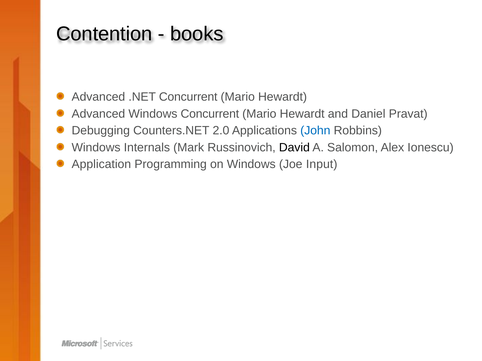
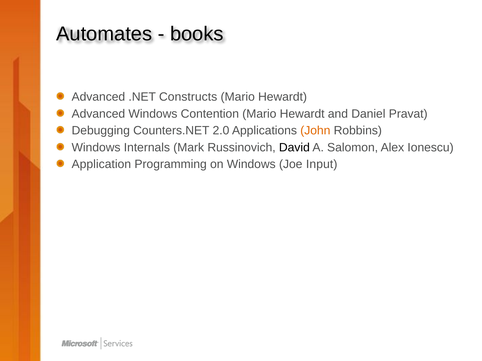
Contention: Contention -> Automates (104, 34)
.NET Concurrent: Concurrent -> Constructs (188, 97)
Windows Concurrent: Concurrent -> Contention (210, 114)
John colour: blue -> orange (315, 131)
